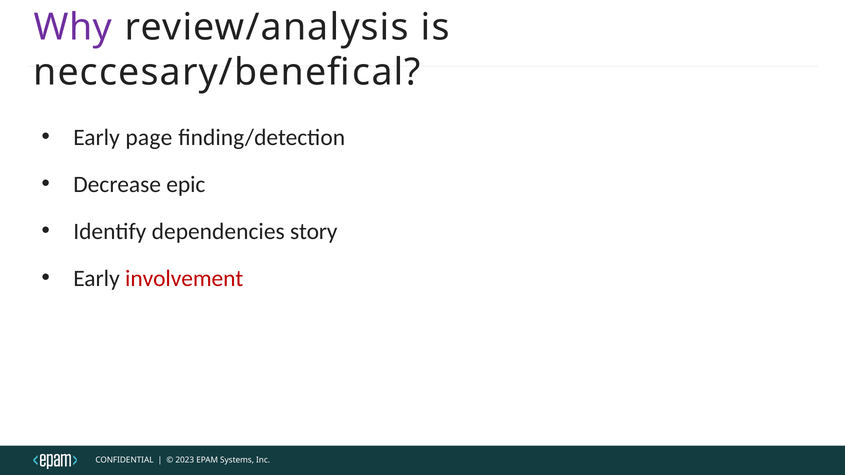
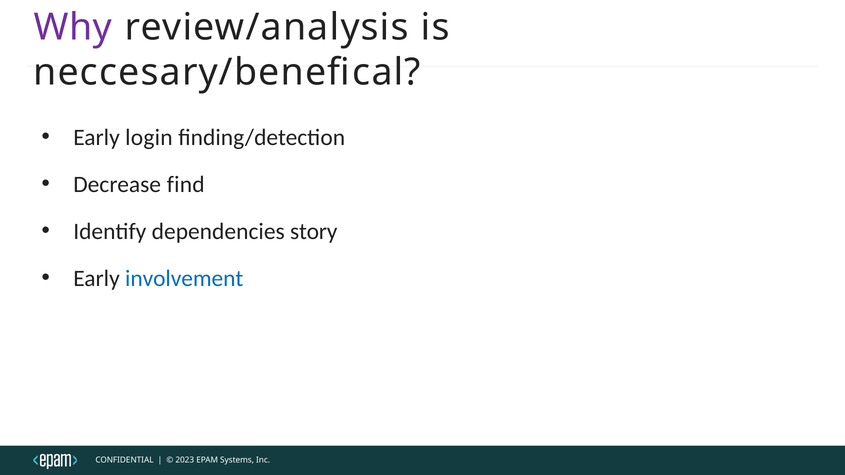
page: page -> login (149, 138)
epic: epic -> find (186, 185)
involvement colour: red -> blue (184, 279)
